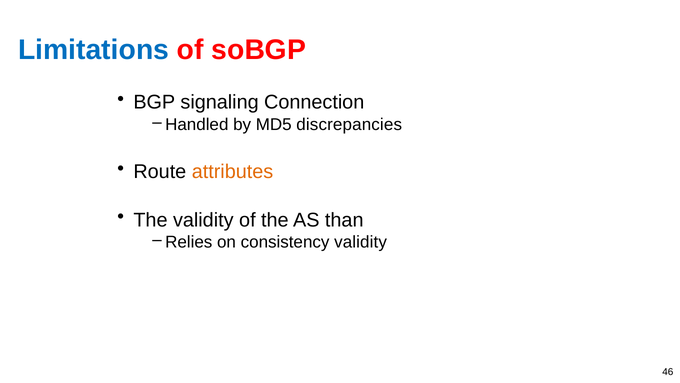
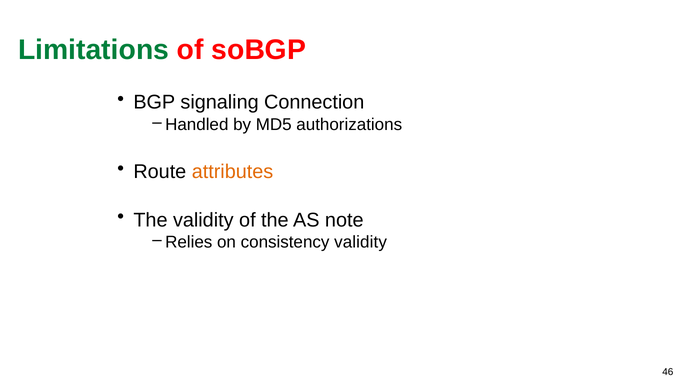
Limitations colour: blue -> green (94, 50)
discrepancies: discrepancies -> authorizations (349, 125)
than: than -> note (344, 220)
